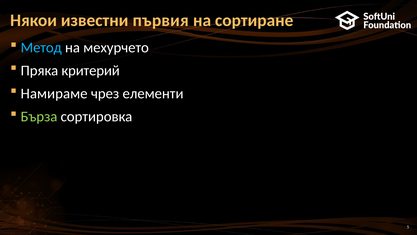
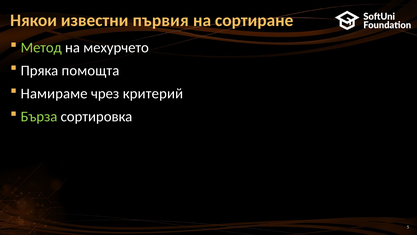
Метод colour: light blue -> light green (41, 48)
критерий: критерий -> помощта (90, 71)
елементи: елементи -> критерий (153, 94)
